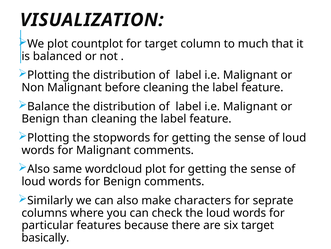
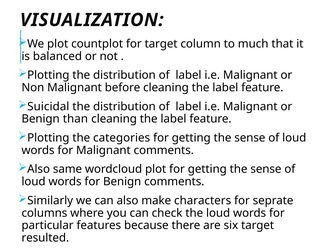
Balance: Balance -> Suicidal (48, 106)
stopwords: stopwords -> categories (122, 137)
basically: basically -> resulted (45, 237)
